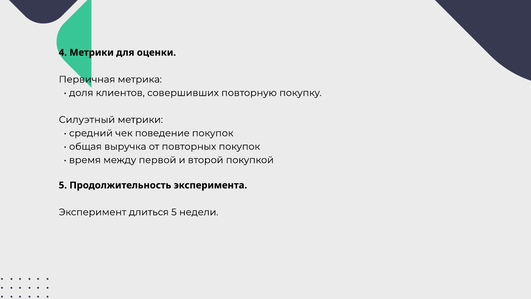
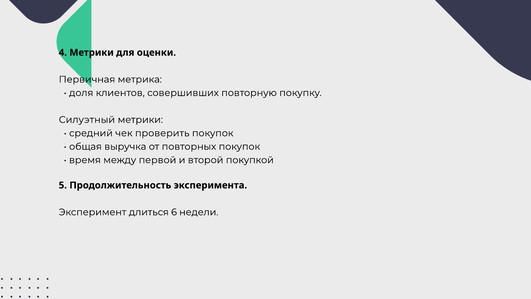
поведение: поведение -> проверить (162, 133)
длиться 5: 5 -> 6 (174, 212)
